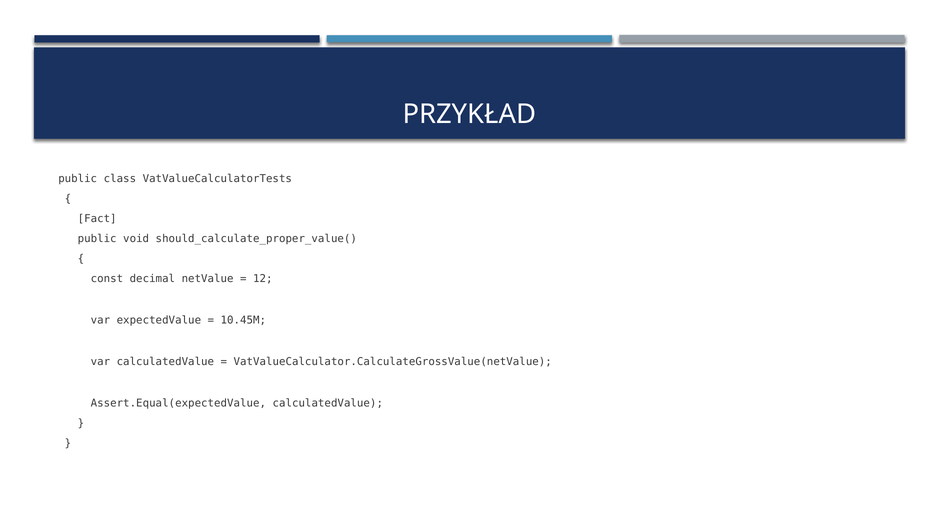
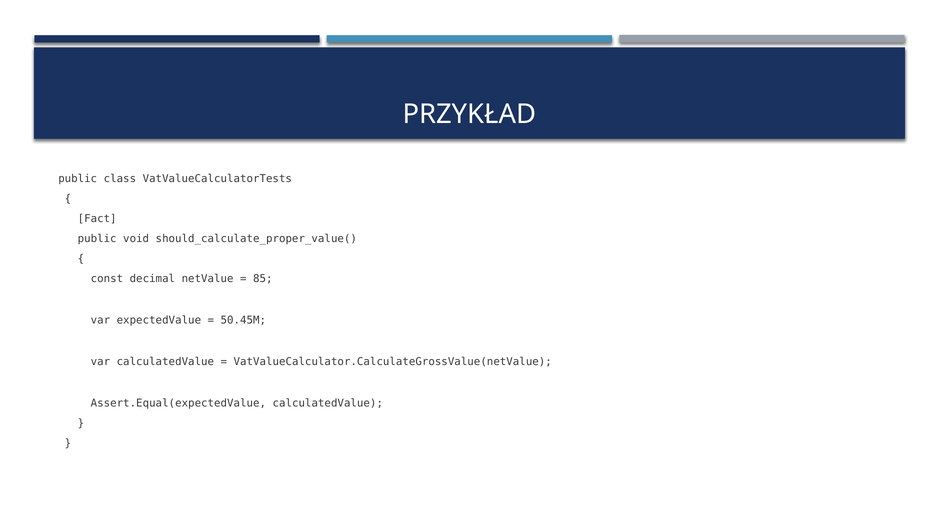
12: 12 -> 85 (263, 279)
10.45M: 10.45M -> 50.45M (243, 320)
